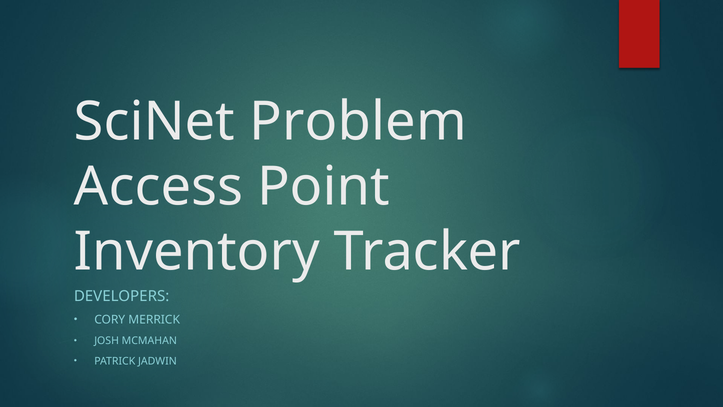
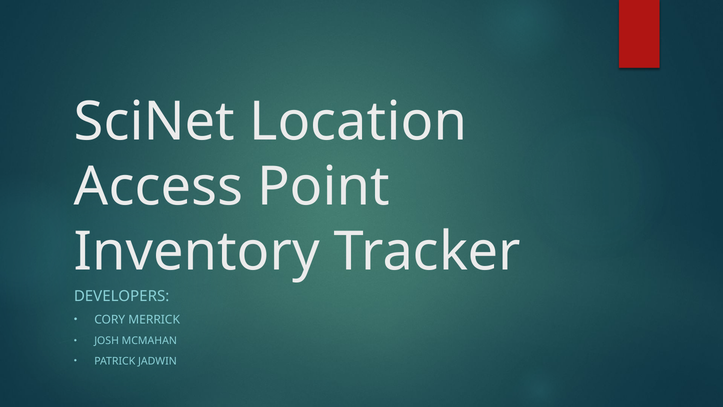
Problem: Problem -> Location (358, 122)
